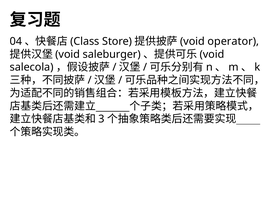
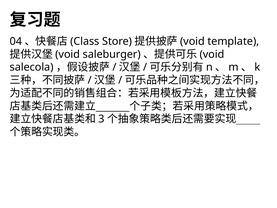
operator: operator -> template (233, 41)
